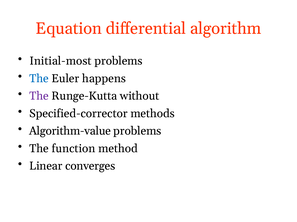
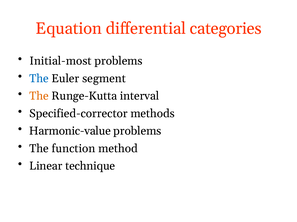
algorithm: algorithm -> categories (226, 29)
happens: happens -> segment (104, 79)
The colour: purple -> orange (39, 96)
without: without -> interval (140, 96)
Algorithm-value: Algorithm-value -> Harmonic-value (70, 131)
converges: converges -> technique (90, 167)
